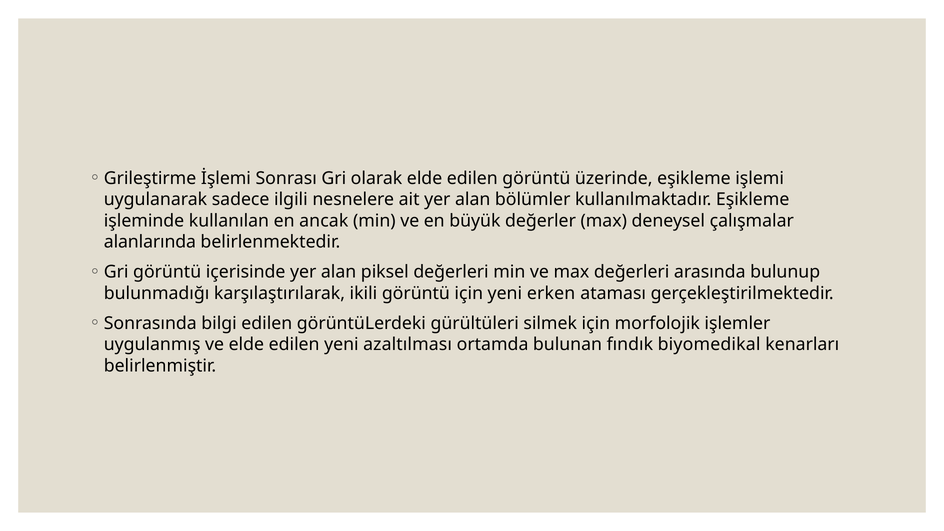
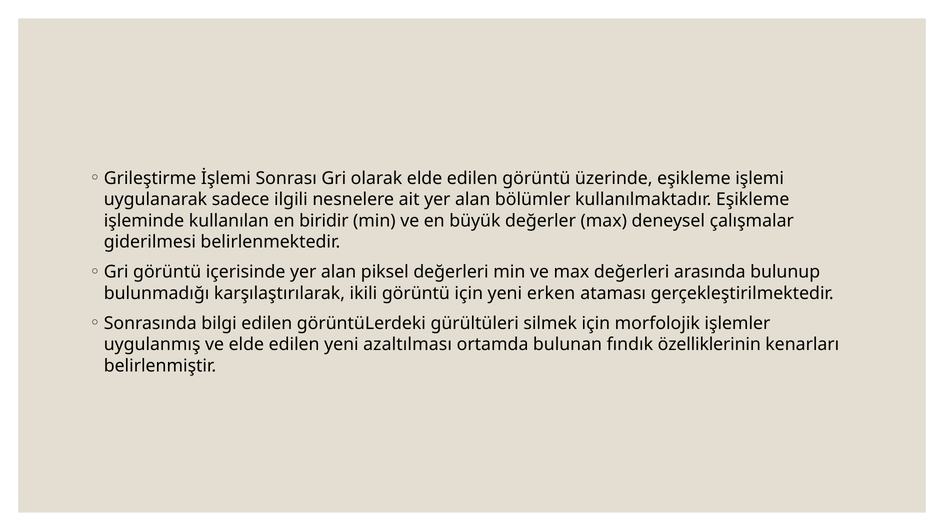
ancak: ancak -> biridir (324, 221)
alanlarında: alanlarında -> giderilmesi (150, 242)
biyomedikal: biyomedikal -> özelliklerinin (709, 345)
